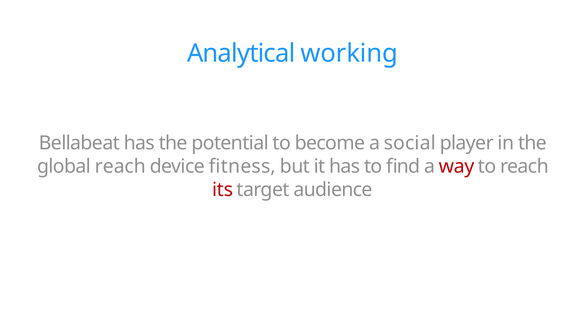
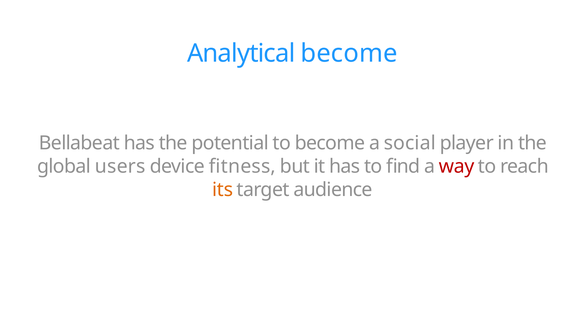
Analytical working: working -> become (349, 53)
global reach: reach -> users (120, 166)
its colour: red -> orange (223, 190)
